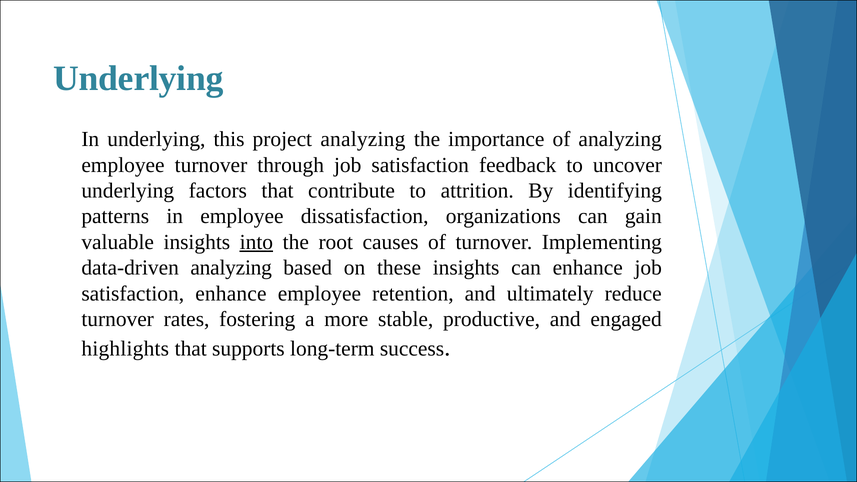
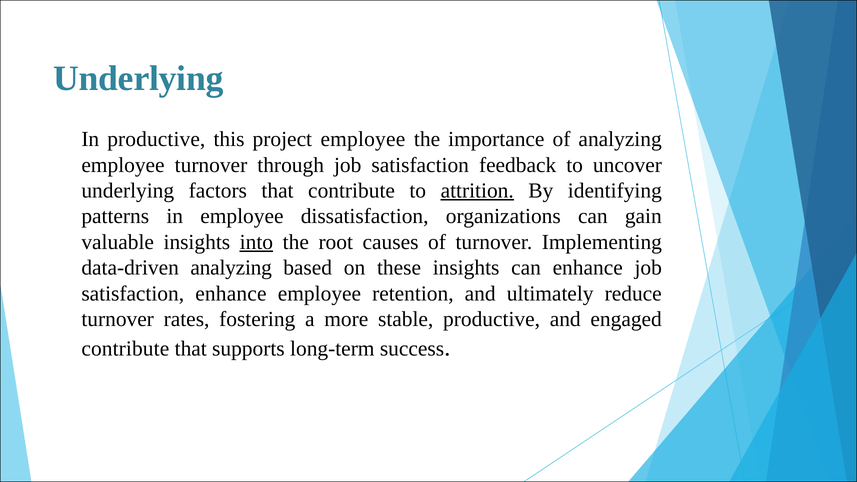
In underlying: underlying -> productive (156, 139)
project analyzing: analyzing -> employee (363, 139)
attrition underline: none -> present (477, 191)
highlights: highlights -> contribute (125, 348)
